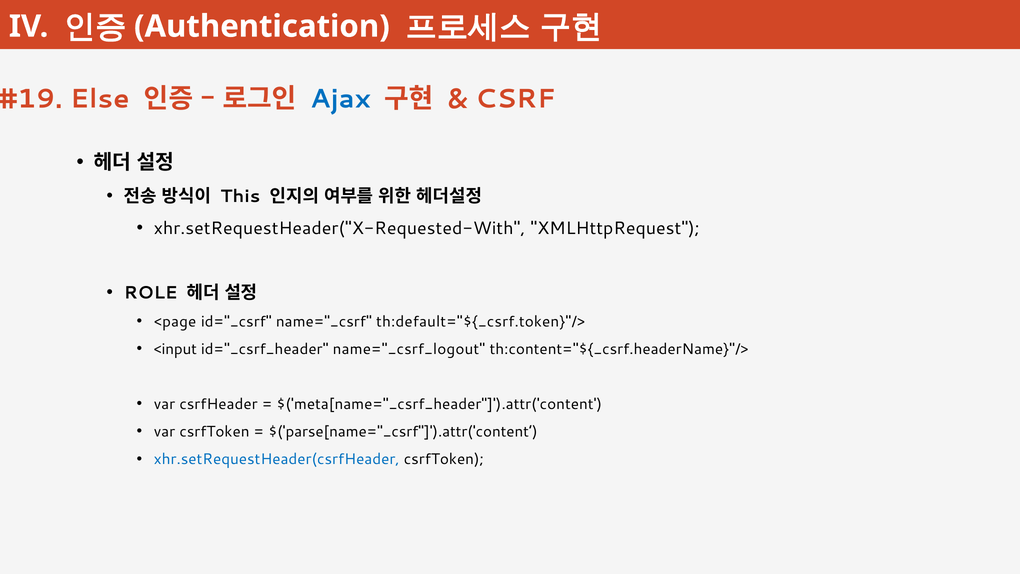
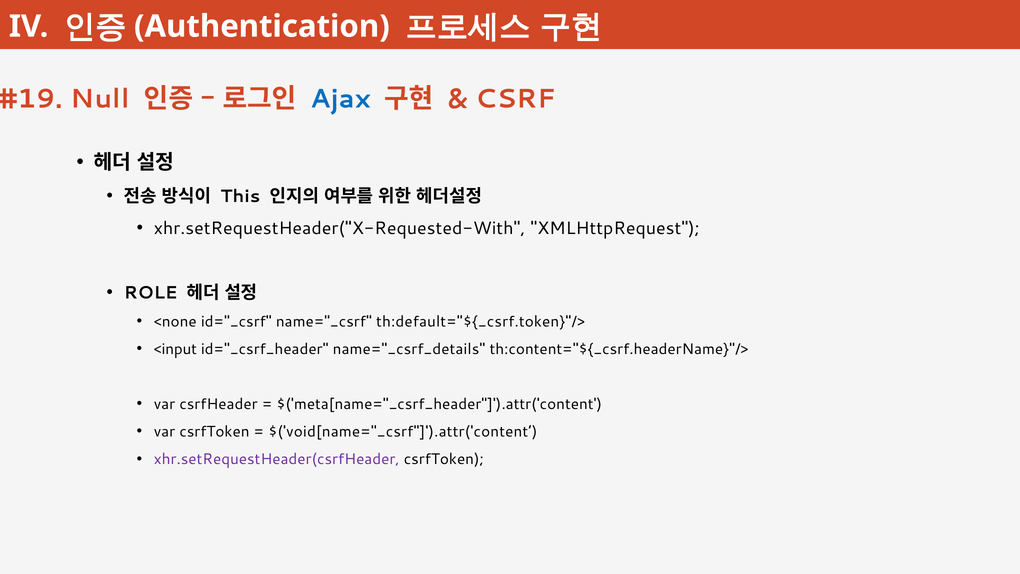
Else: Else -> Null (100, 99)
<page: <page -> <none (175, 321)
name="_csrf_logout: name="_csrf_logout -> name="_csrf_details (409, 349)
$('parse[name="_csrf"]').attr('content: $('parse[name="_csrf"]').attr('content -> $('void[name="_csrf"]').attr('content (403, 432)
xhr.setRequestHeader(csrfHeader colour: blue -> purple (277, 459)
